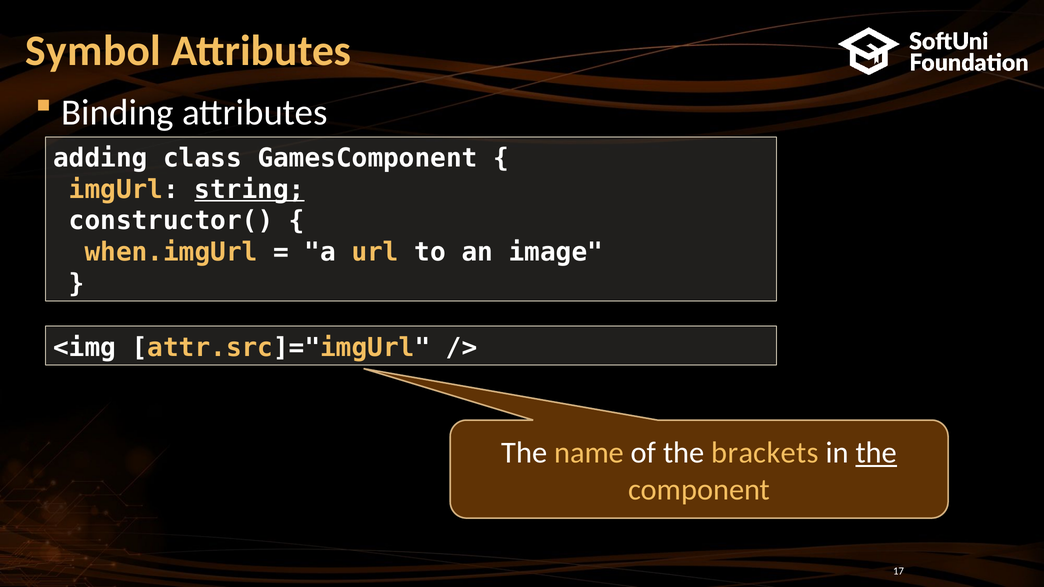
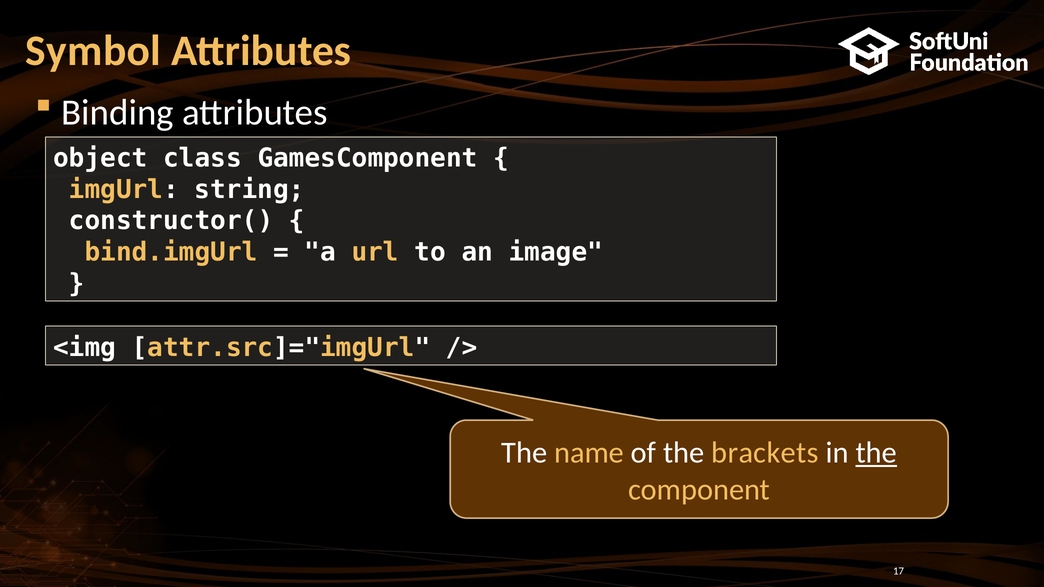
adding: adding -> object (100, 158)
string underline: present -> none (250, 190)
when.imgUrl: when.imgUrl -> bind.imgUrl (171, 252)
